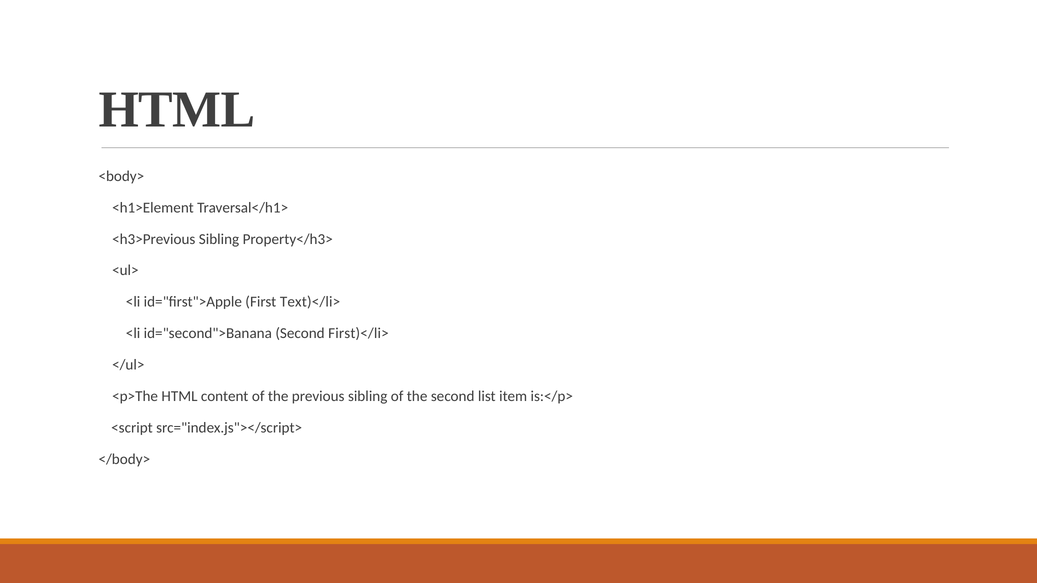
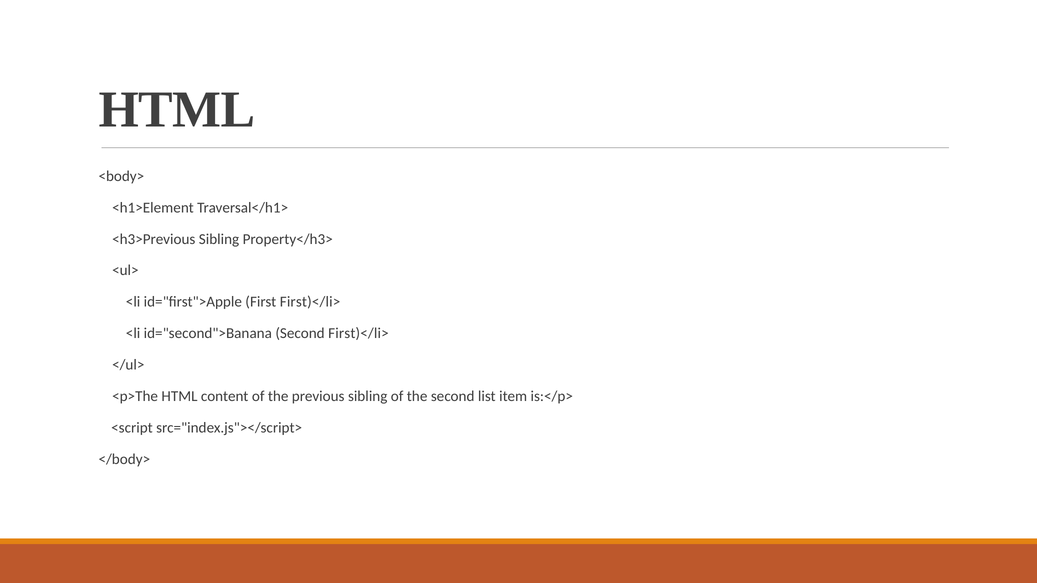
First Text)</li>: Text)</li> -> First)</li> (310, 302)
